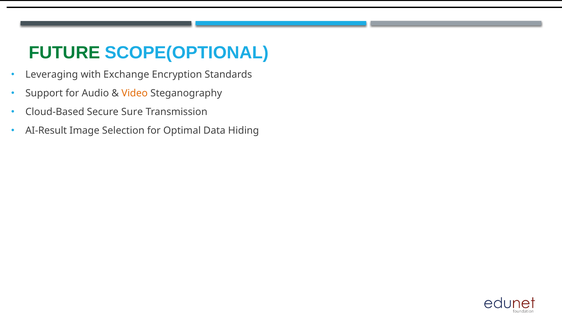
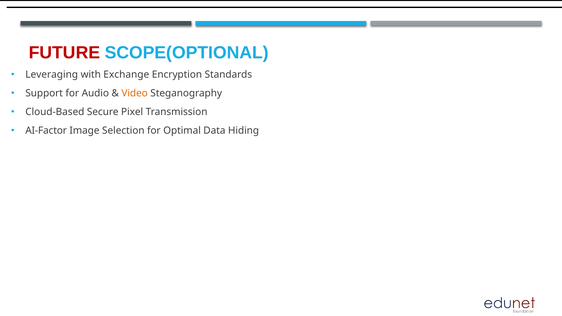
FUTURE colour: green -> red (64, 53)
Sure: Sure -> Pixel (132, 112)
AI-Result: AI-Result -> AI-Factor (46, 131)
